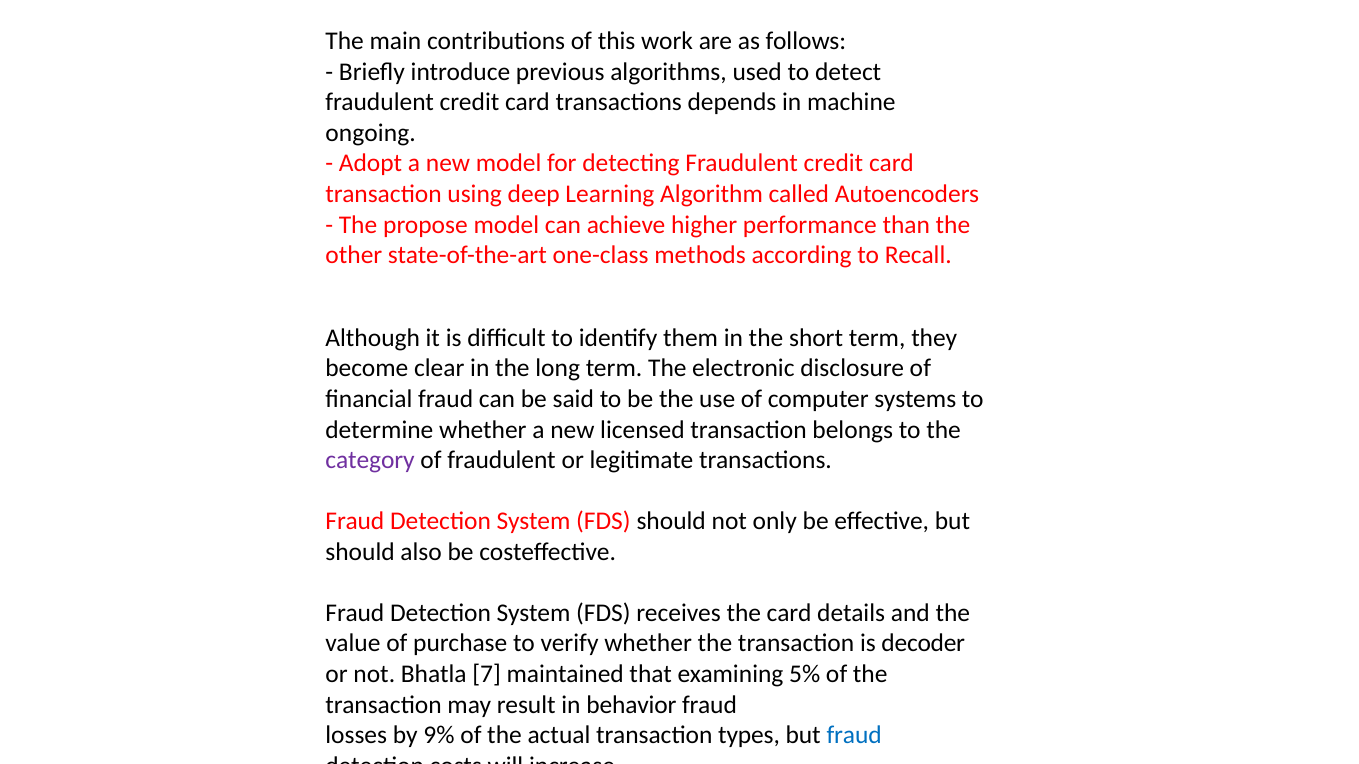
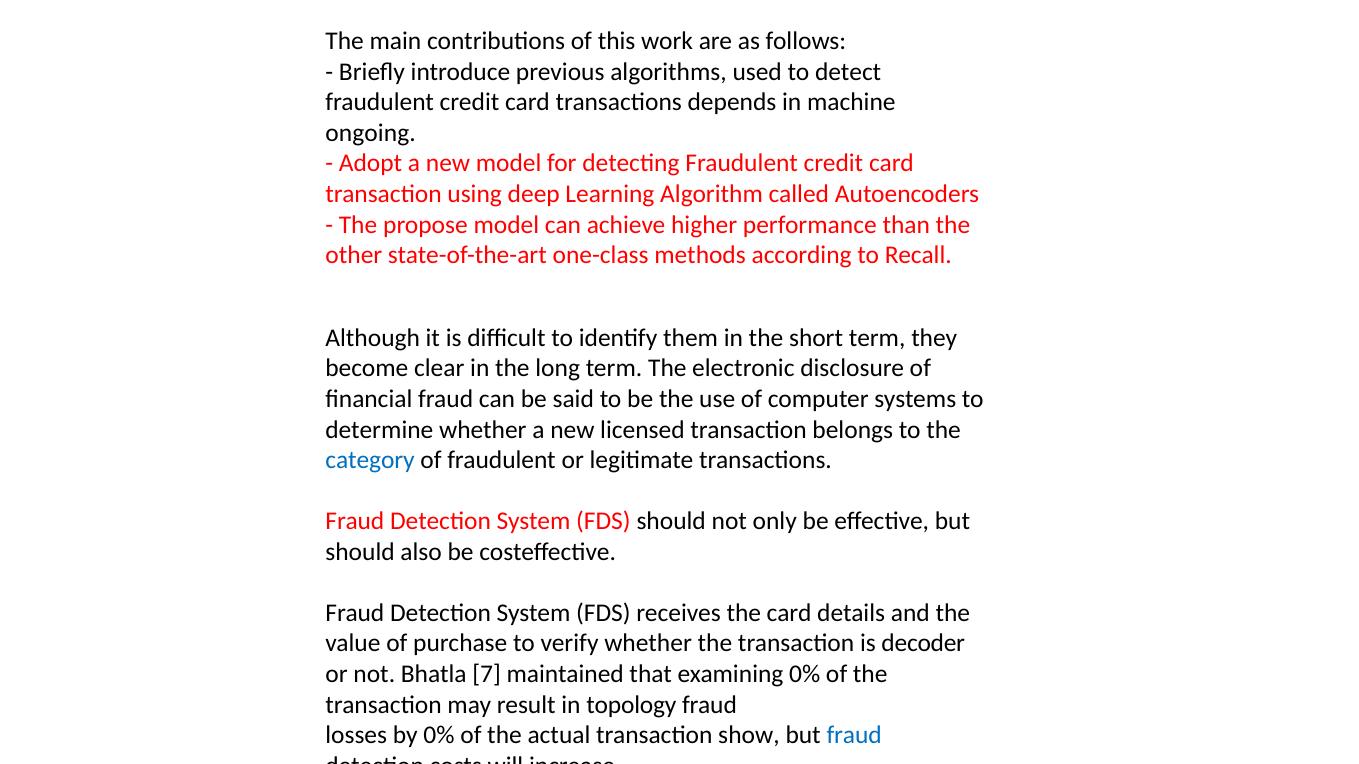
category colour: purple -> blue (370, 460)
examining 5%: 5% -> 0% (805, 675)
behavior: behavior -> topology (631, 705)
by 9%: 9% -> 0% (439, 736)
types: types -> show (749, 736)
